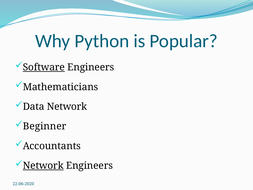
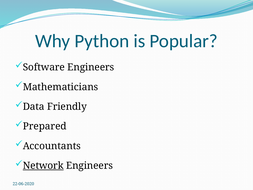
Software underline: present -> none (44, 67)
Data Network: Network -> Friendly (67, 107)
Beginner: Beginner -> Prepared (45, 126)
